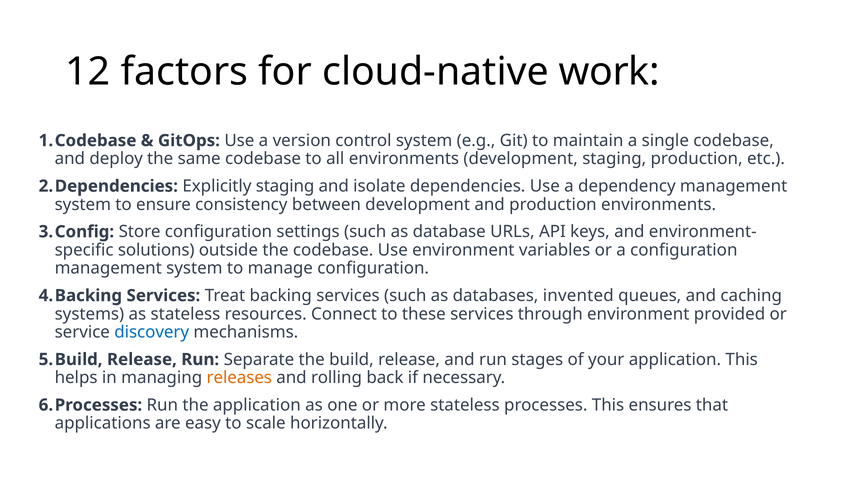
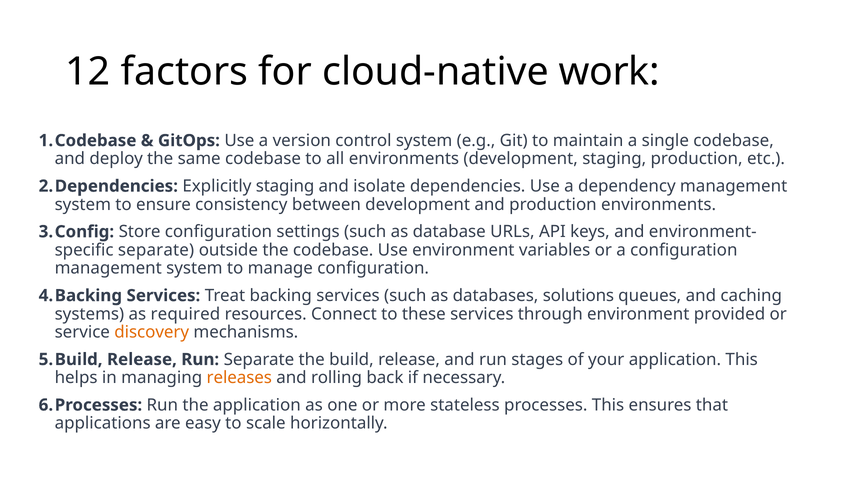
solutions: solutions -> separate (156, 250)
invented: invented -> solutions (578, 296)
as stateless: stateless -> required (185, 314)
discovery colour: blue -> orange (152, 333)
